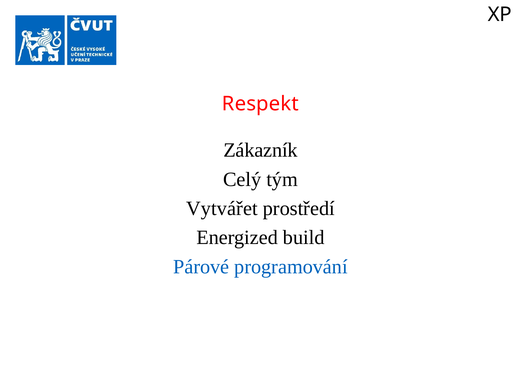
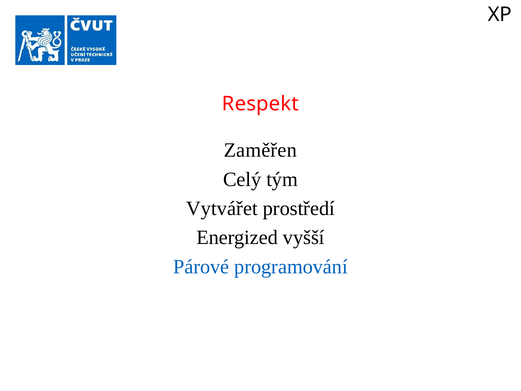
Zákazník: Zákazník -> Zaměřen (260, 150)
build: build -> vyšší (304, 237)
